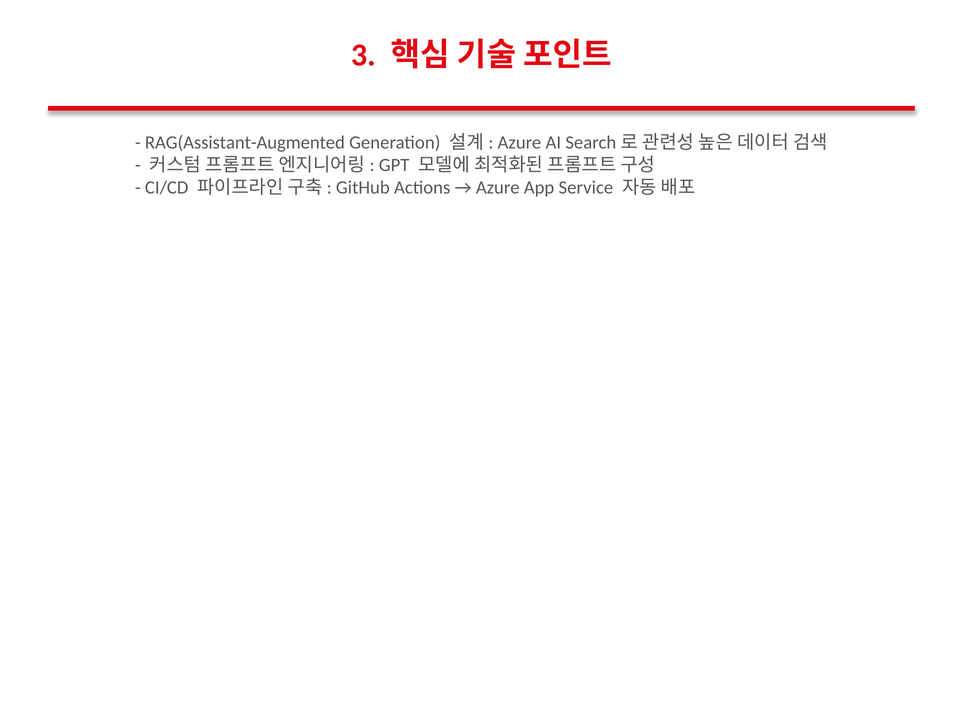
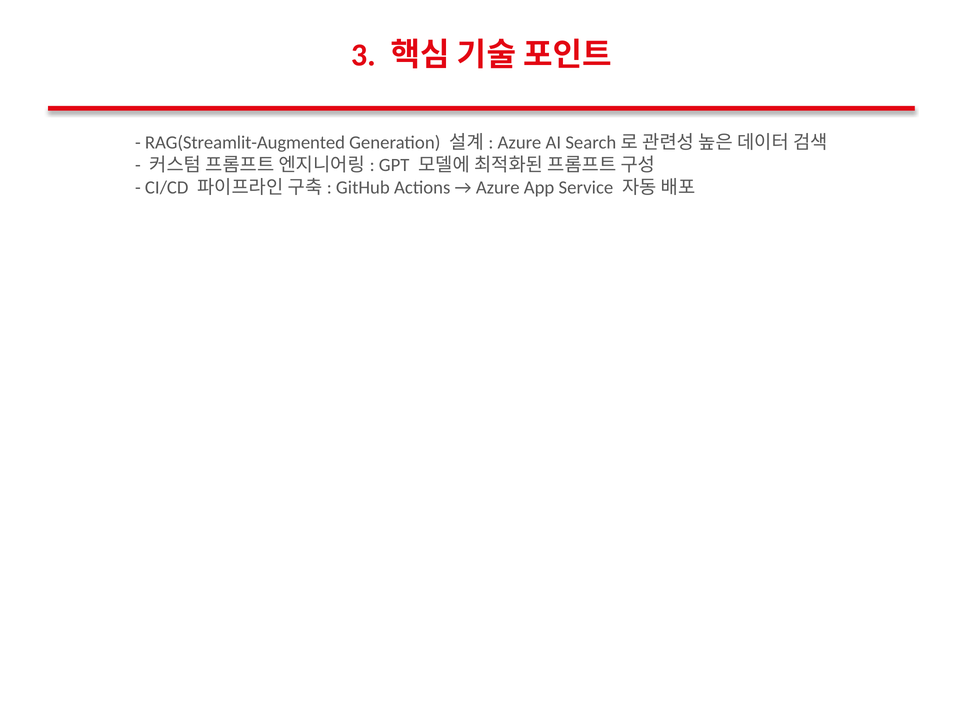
RAG(Assistant-Augmented: RAG(Assistant-Augmented -> RAG(Streamlit-Augmented (245, 142)
